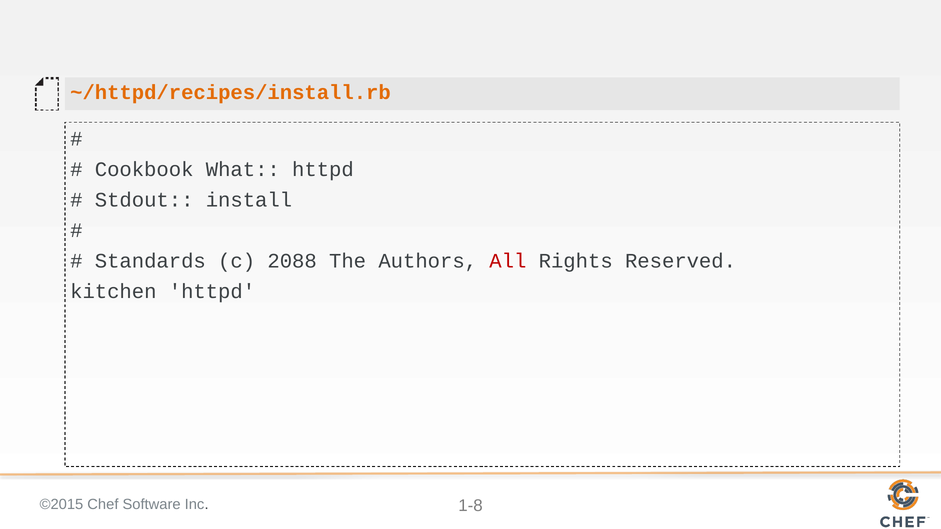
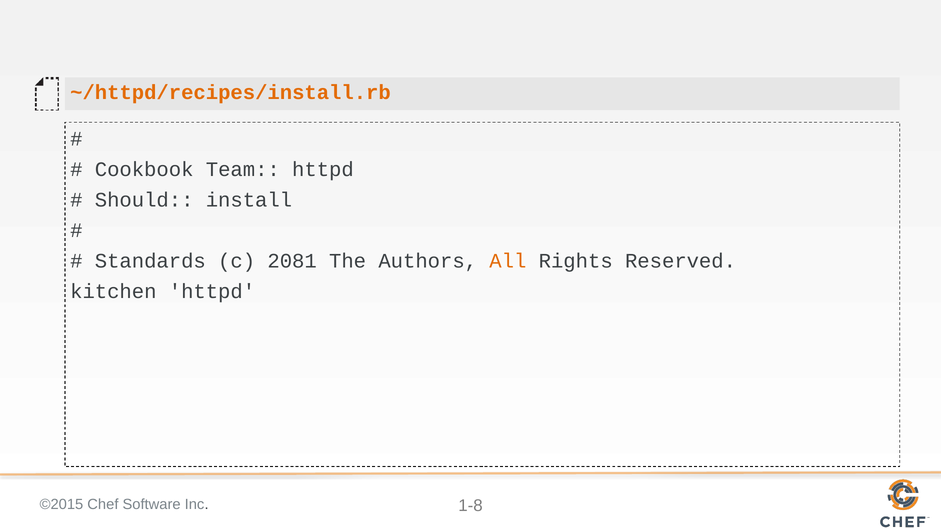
What: What -> Team (243, 169)
Stdout: Stdout -> Should (144, 200)
2088: 2088 -> 2081 (292, 261)
All colour: red -> orange (508, 261)
